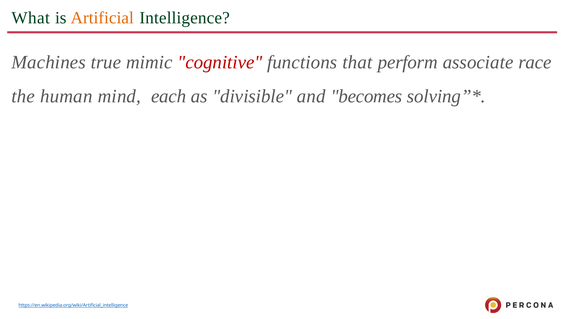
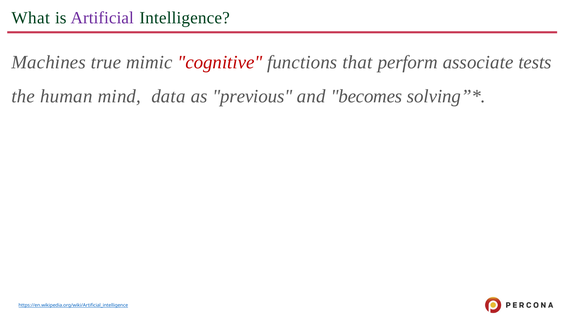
Artificial colour: orange -> purple (102, 18)
race: race -> tests (535, 62)
each: each -> data (168, 96)
divisible: divisible -> previous (252, 96)
